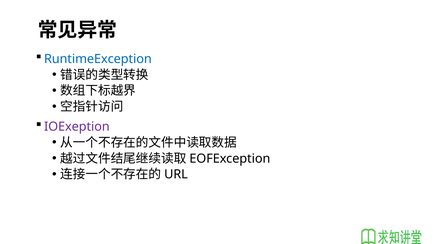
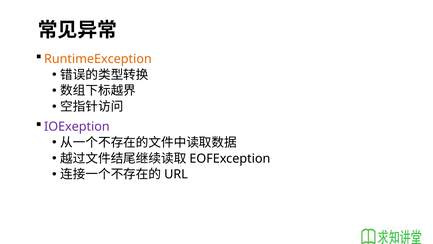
RuntimeException colour: blue -> orange (98, 59)
